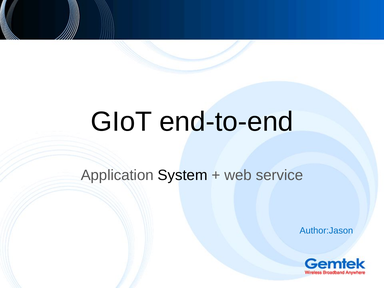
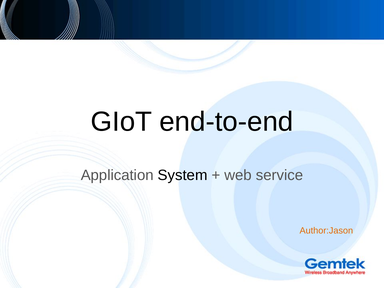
Author:Jason colour: blue -> orange (326, 231)
